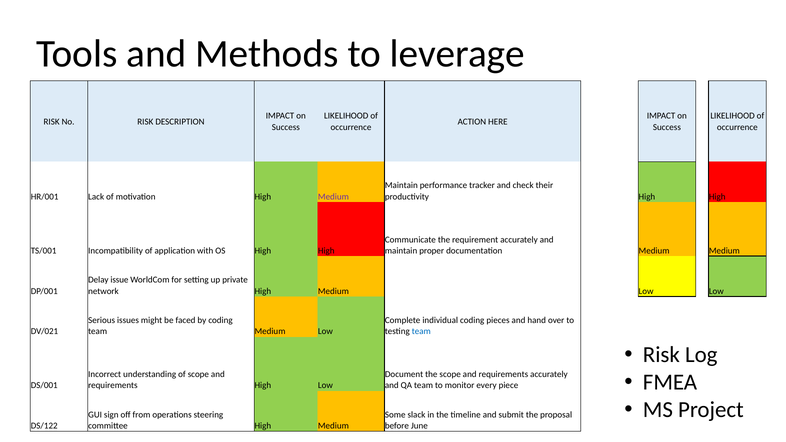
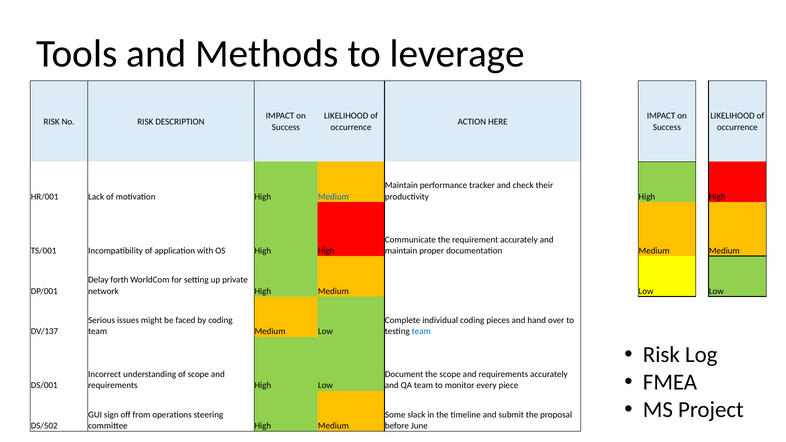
Medium colour: purple -> blue (333, 197)
issue: issue -> forth (119, 280)
DV/021: DV/021 -> DV/137 (44, 332)
DS/122: DS/122 -> DS/502 (44, 426)
